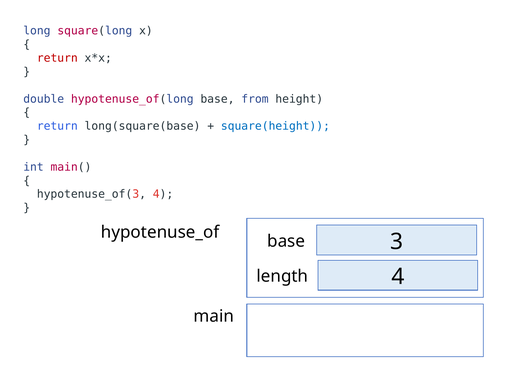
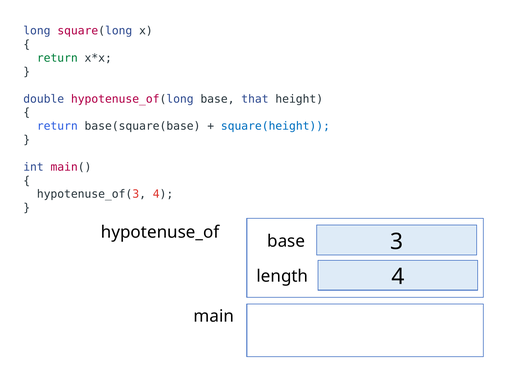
return colour: red -> green (57, 58)
from: from -> that (255, 99)
long(square(base: long(square(base -> base(square(base (143, 126)
